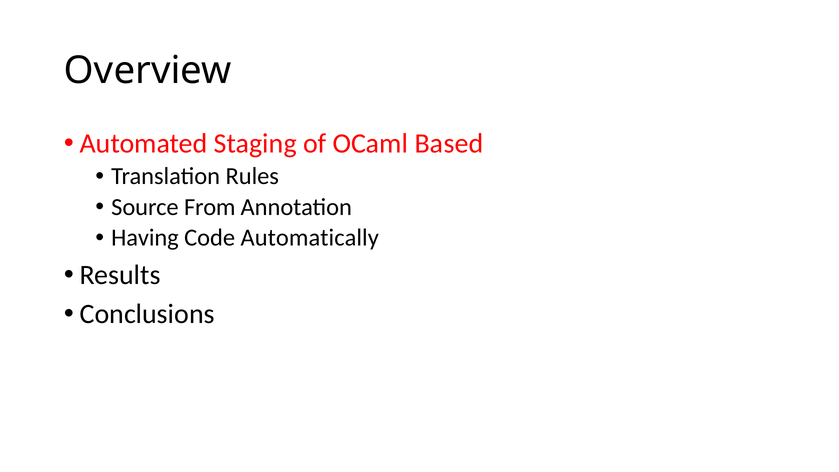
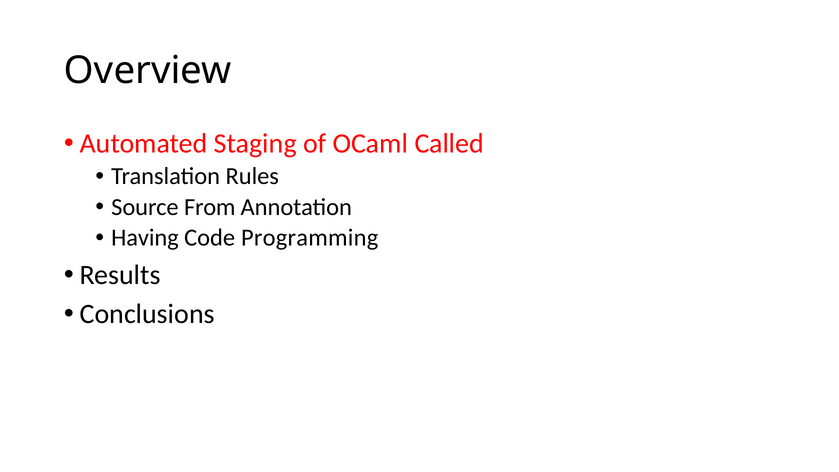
Based: Based -> Called (449, 144)
Automatically: Automatically -> Programming (310, 238)
